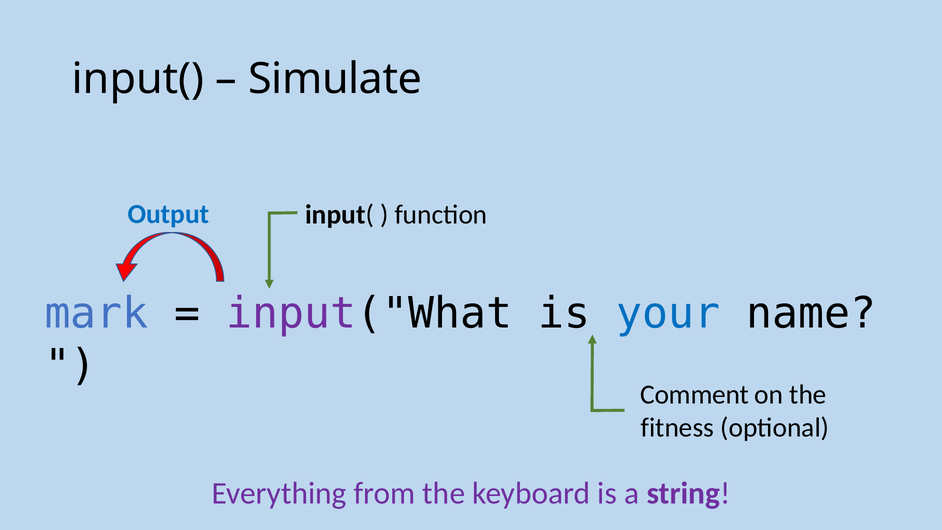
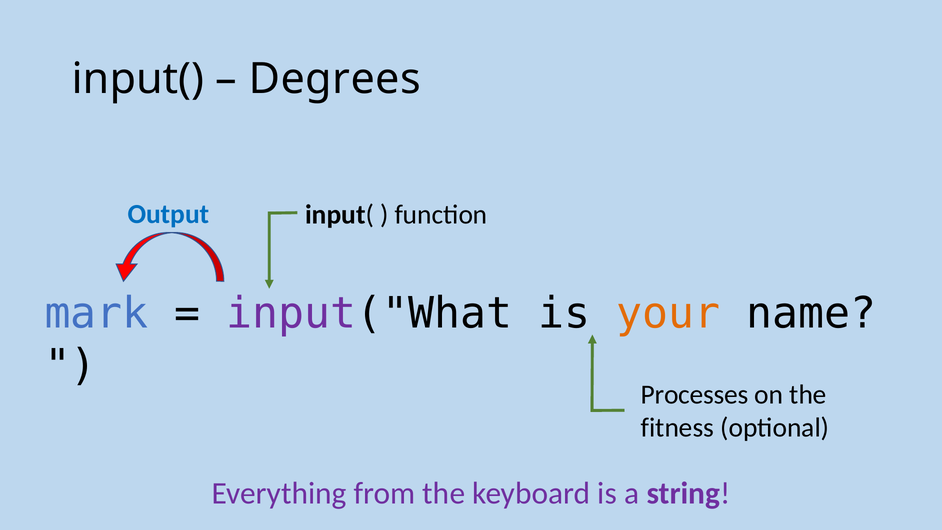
Simulate: Simulate -> Degrees (335, 79)
your colour: blue -> orange (668, 314)
Comment: Comment -> Processes (695, 395)
